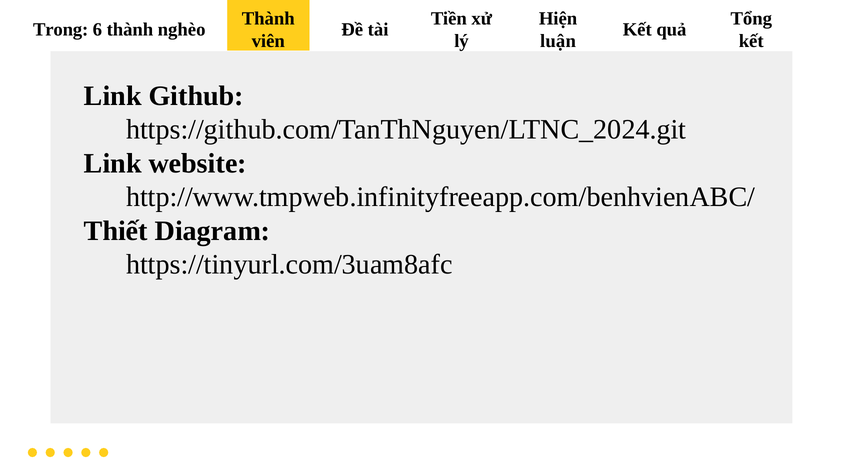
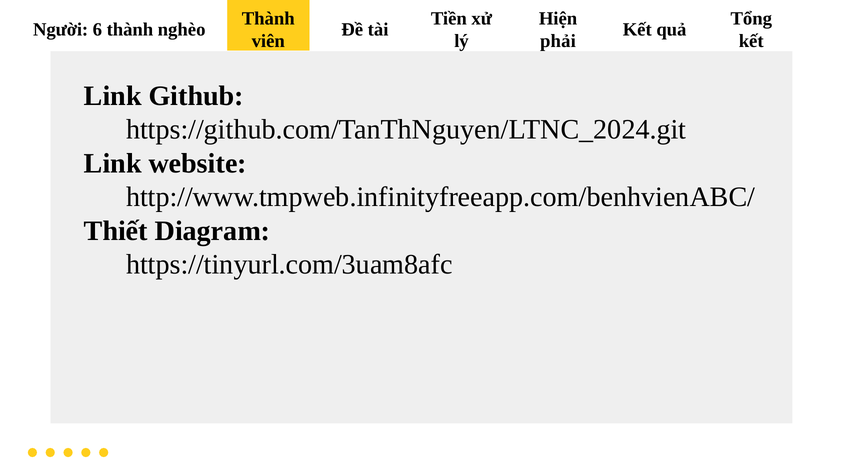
Trong: Trong -> Người (61, 30)
luận: luận -> phải (558, 41)
